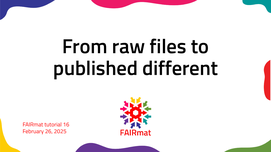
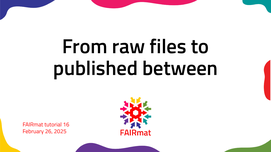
different: different -> between (180, 69)
